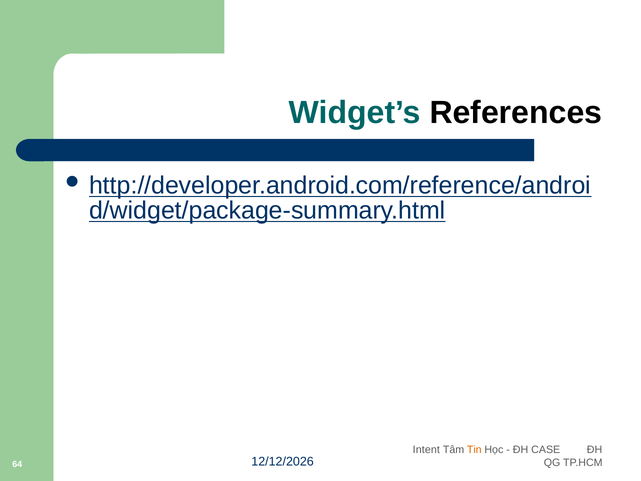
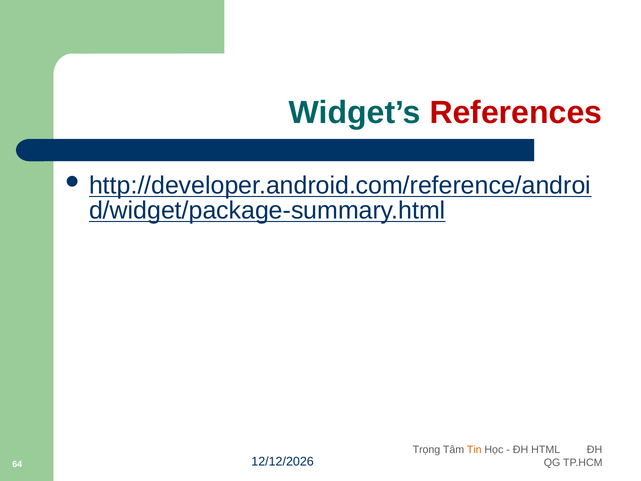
References colour: black -> red (516, 113)
Intent: Intent -> Trọng (426, 450)
CASE: CASE -> HTML (546, 450)
